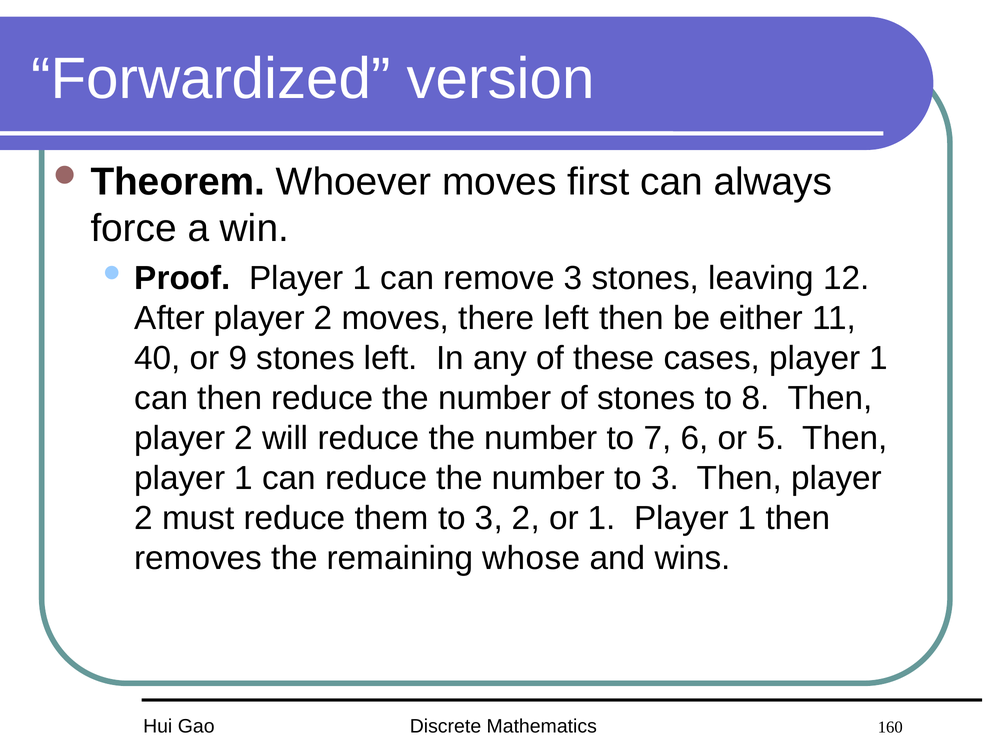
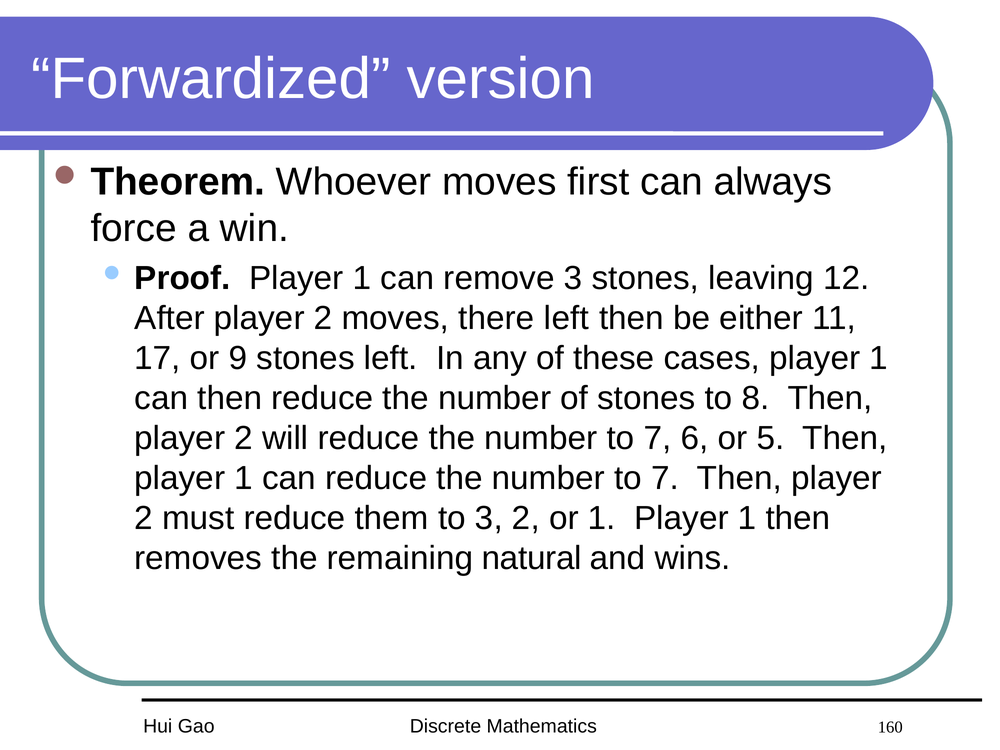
40: 40 -> 17 (158, 358)
3: 3 -> 7 (665, 478)
whose: whose -> natural (532, 558)
